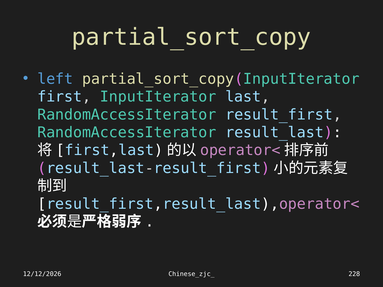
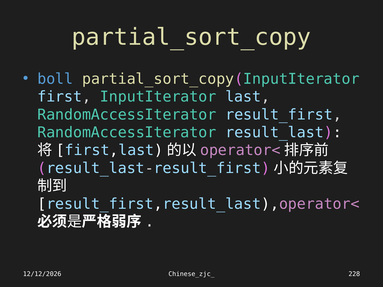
left: left -> boll (55, 79)
